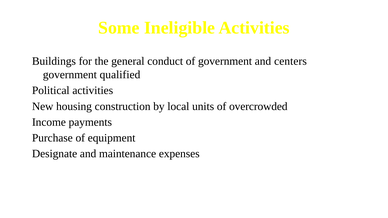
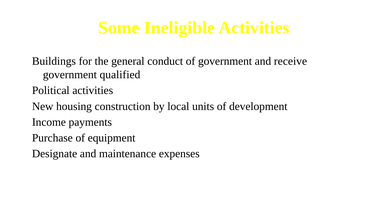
centers: centers -> receive (290, 61)
overcrowded: overcrowded -> development (258, 106)
